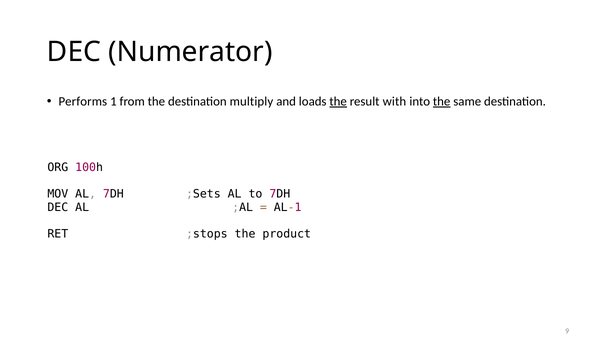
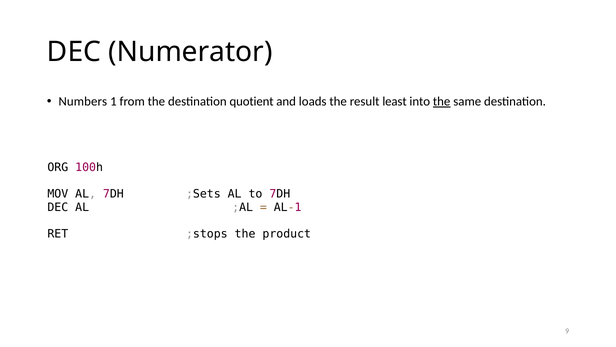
Performs: Performs -> Numbers (83, 101)
multiply: multiply -> quotient (252, 101)
the underline: present -> none (338, 101)
with: with -> least (395, 101)
